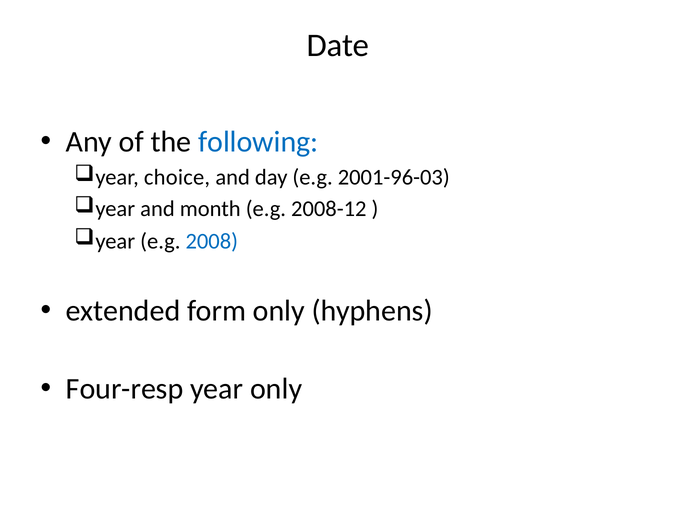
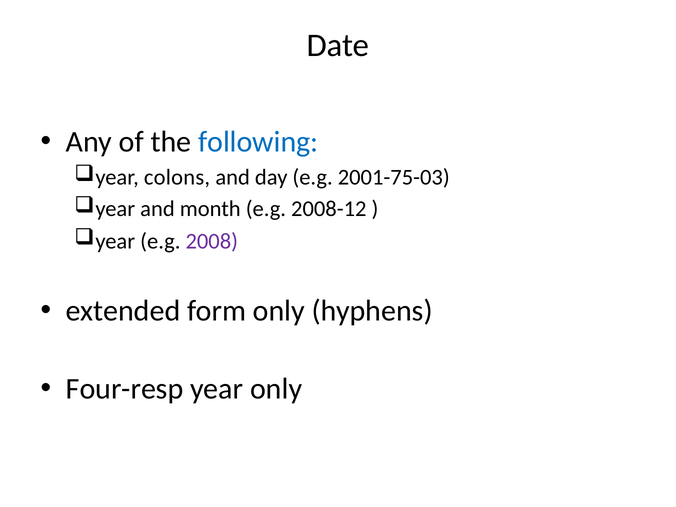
choice: choice -> colons (177, 177)
2001-96-03: 2001-96-03 -> 2001-75-03 (394, 177)
2008 colour: blue -> purple (212, 241)
